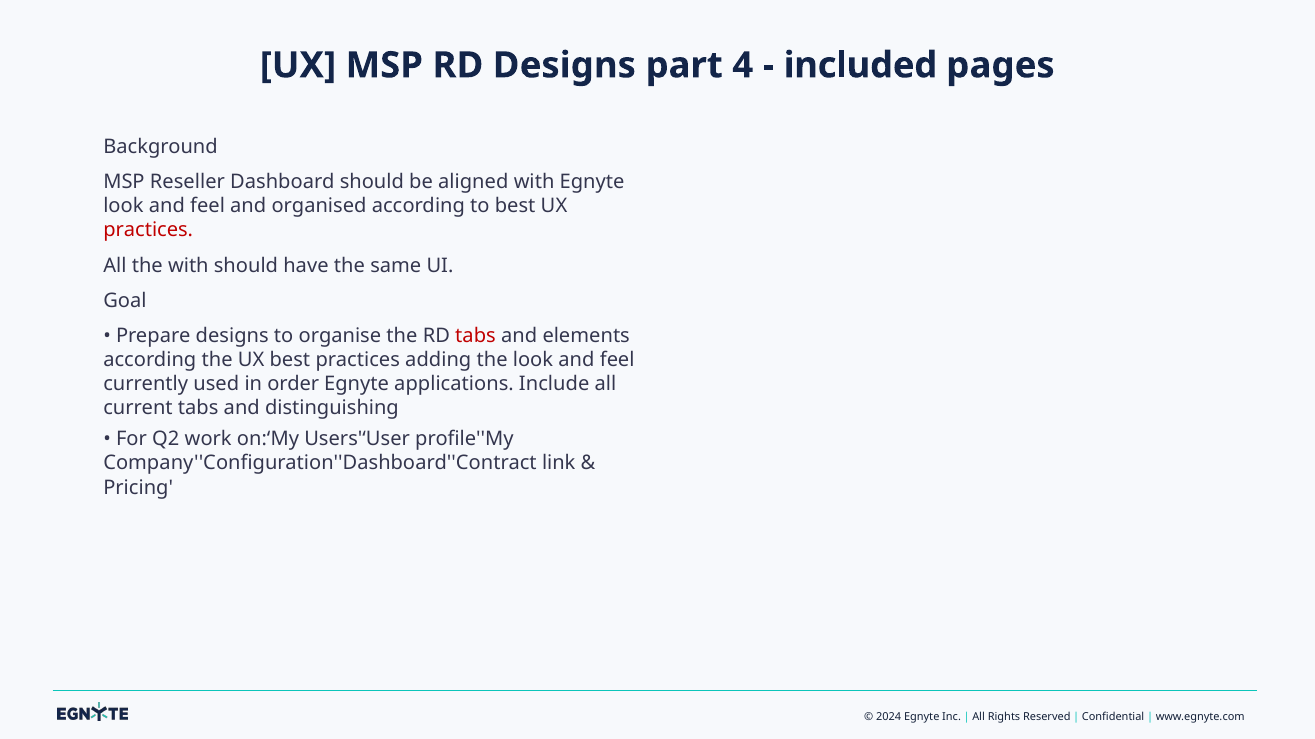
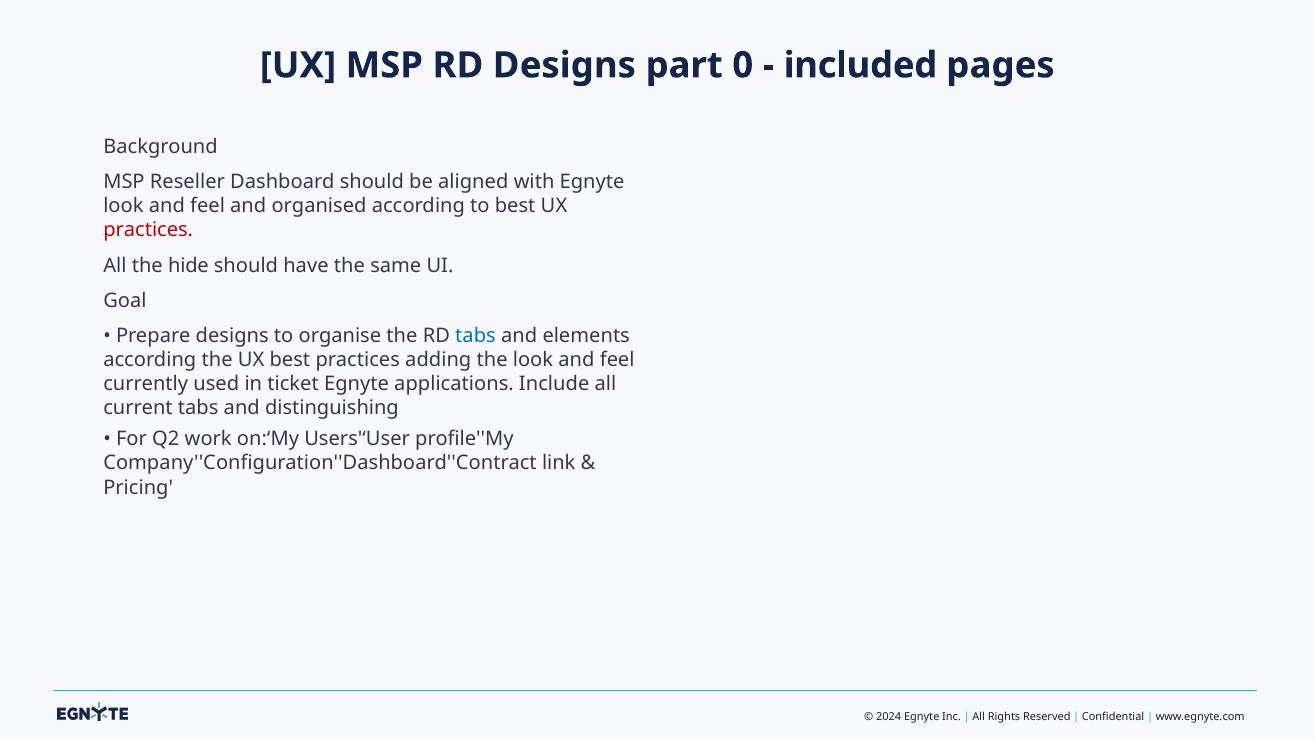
4: 4 -> 0 (743, 65)
the with: with -> hide (188, 266)
tabs colour: red -> blue (476, 336)
order: order -> ticket (293, 384)
